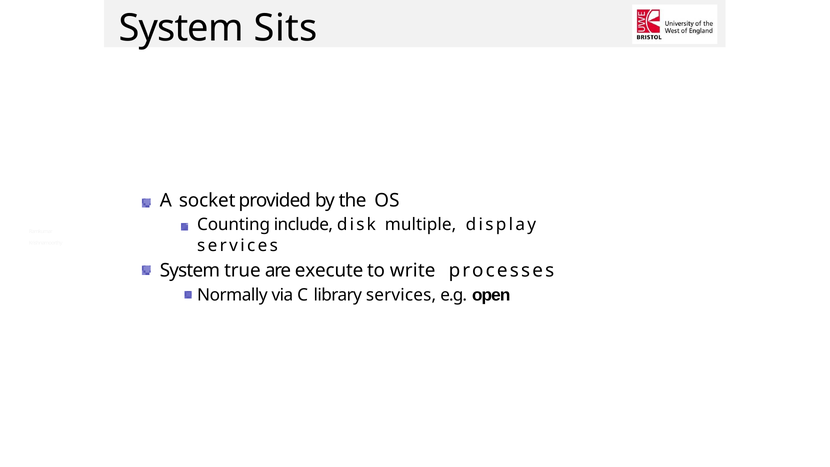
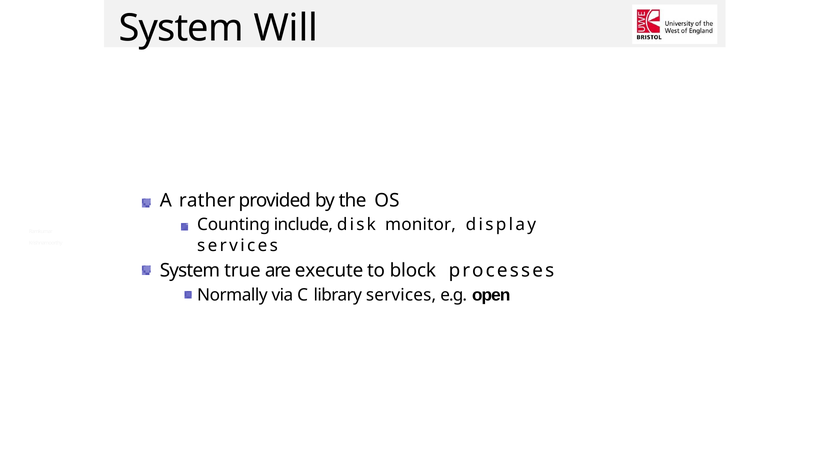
Sits: Sits -> Will (286, 28)
socket: socket -> rather (207, 200)
multiple: multiple -> monitor (420, 225)
write: write -> block (413, 270)
